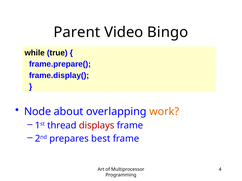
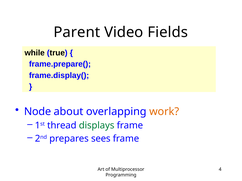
Bingo: Bingo -> Fields (168, 32)
displays colour: red -> green (97, 126)
best: best -> sees (101, 139)
